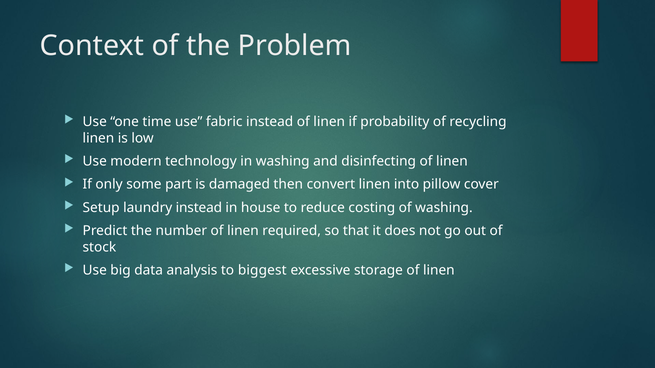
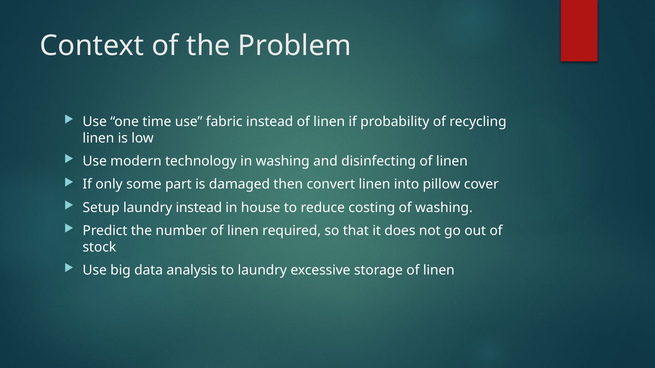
to biggest: biggest -> laundry (262, 271)
